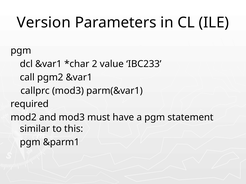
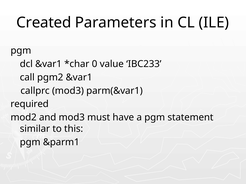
Version: Version -> Created (44, 23)
2: 2 -> 0 (95, 64)
